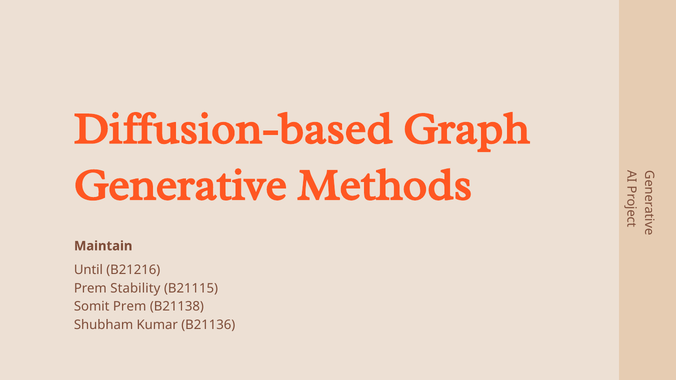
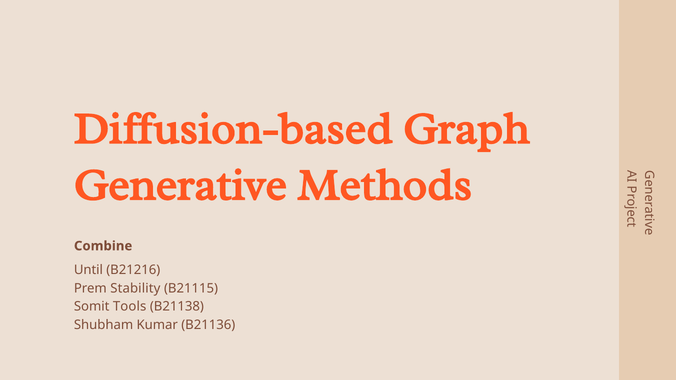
Maintain: Maintain -> Combine (103, 246)
Somit Prem: Prem -> Tools (130, 307)
